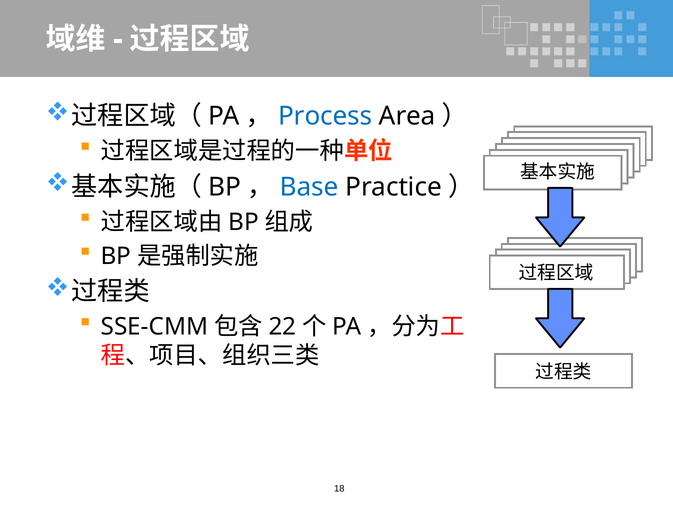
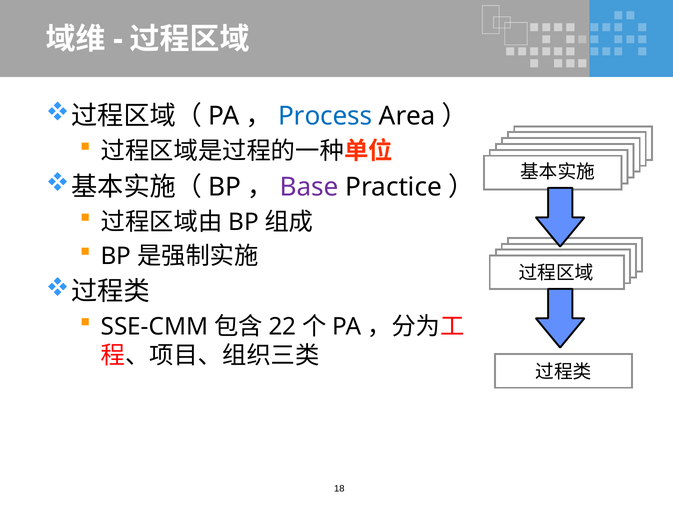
Base colour: blue -> purple (309, 187)
